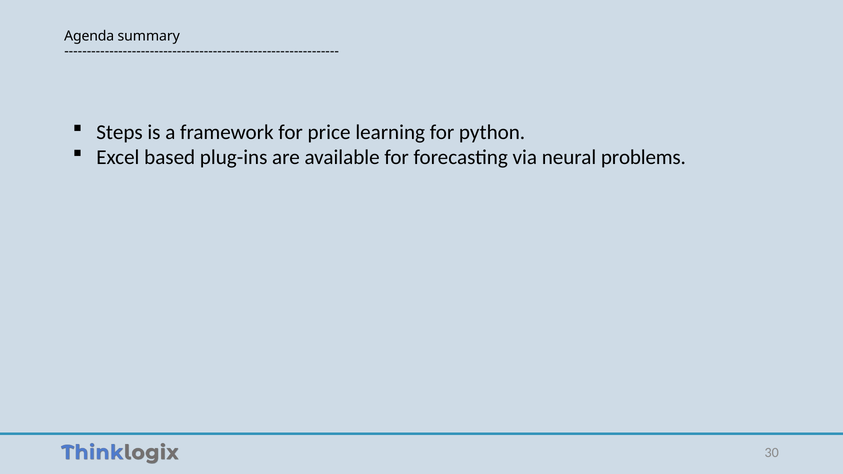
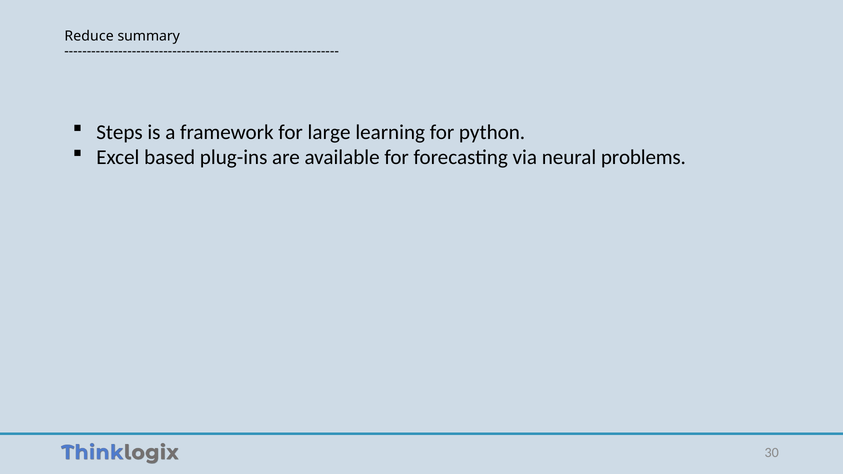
Agenda: Agenda -> Reduce (89, 36)
price: price -> large (329, 132)
